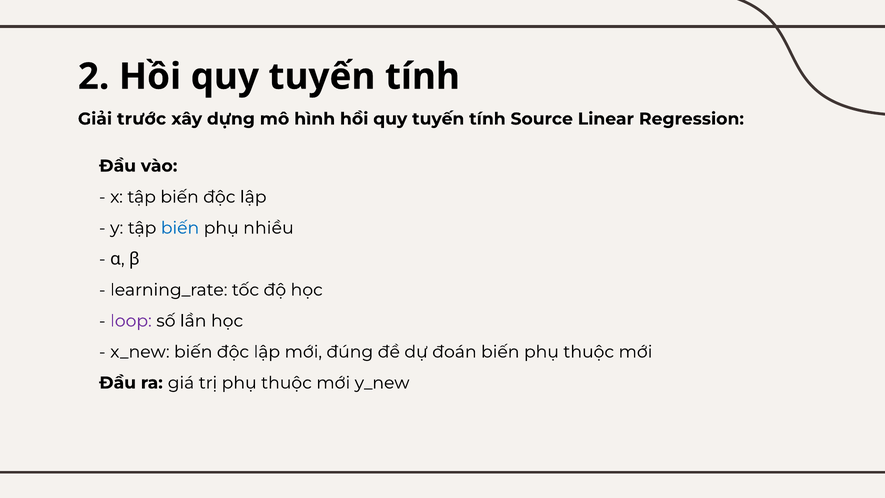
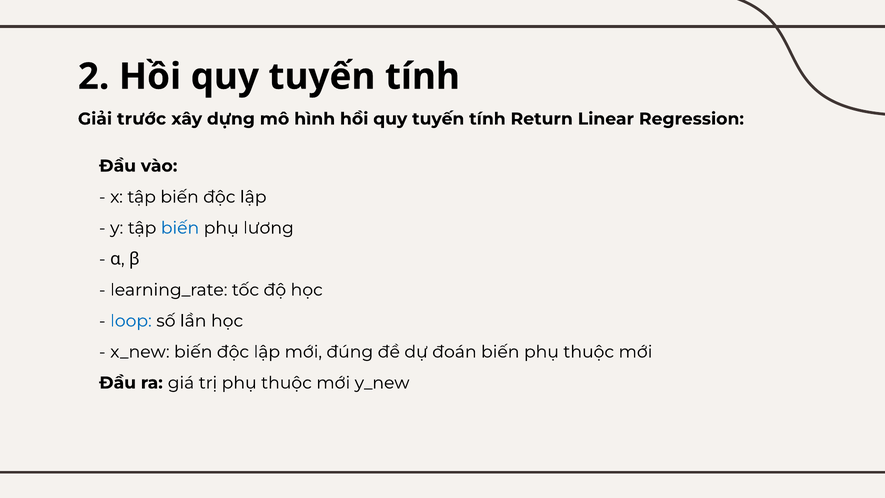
Source: Source -> Return (542, 119)
nhiều: nhiều -> lương (268, 228)
loop colour: purple -> blue (131, 321)
